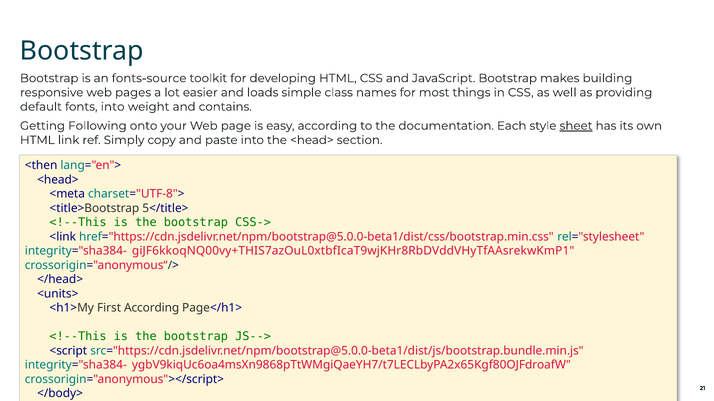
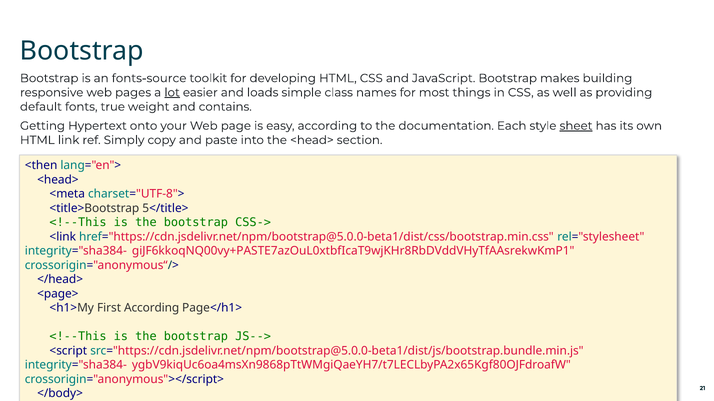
lot underline: none -> present (172, 93)
fonts into: into -> true (113, 107)
Following: Following -> Hypertext (97, 126)
giJF6kkoqNQ00vy+THIS7azOuL0xtbfIcaT9wjKHr8RbDVddVHyTfAAsrekwKmP1: giJF6kkoqNQ00vy+THIS7azOuL0xtbfIcaT9wjKHr8RbDVddVHyTfAAsrekwKmP1 -> giJF6kkoqNQ00vy+PASTE7azOuL0xtbfIcaT9wjKHr8RbDVddVHyTfAAsrekwKmP1 (353, 251)
<units>: <units> -> <page> (58, 294)
